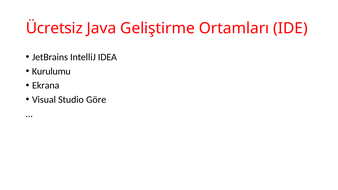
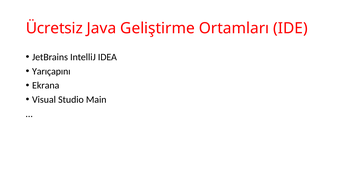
Kurulumu: Kurulumu -> Yarıçapını (51, 71)
Göre: Göre -> Main (96, 100)
